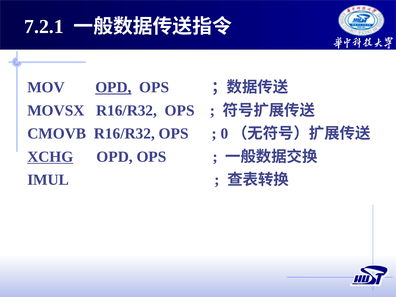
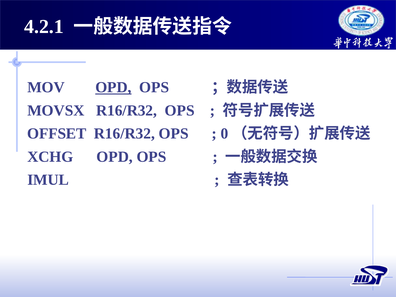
7.2.1: 7.2.1 -> 4.2.1 (44, 26)
CMOVB: CMOVB -> OFFSET (57, 134)
XCHG underline: present -> none (50, 157)
